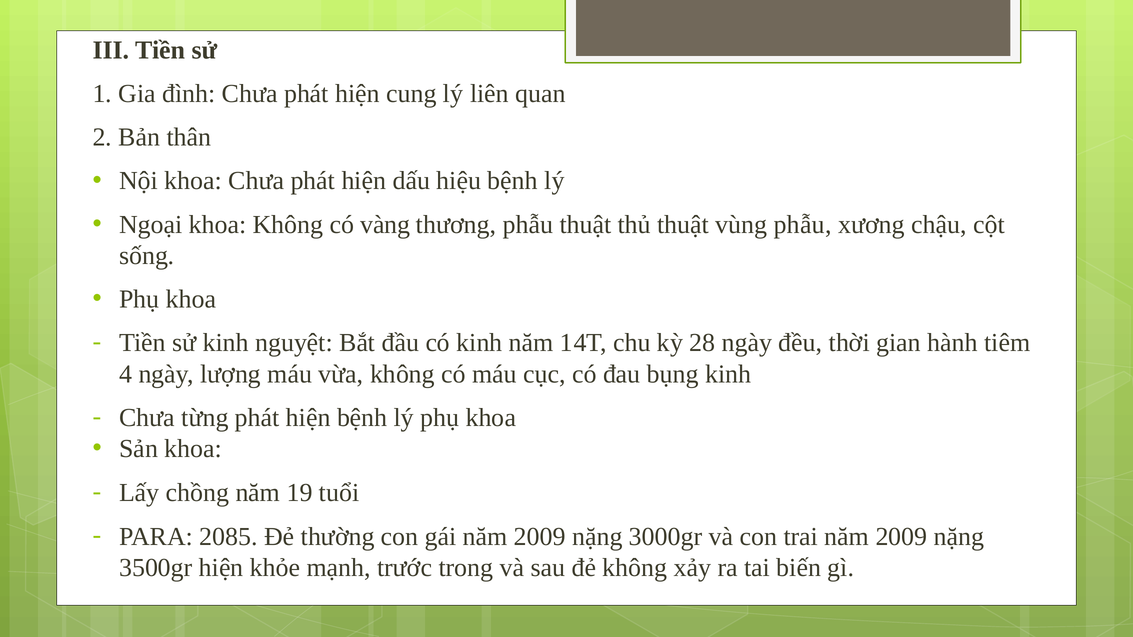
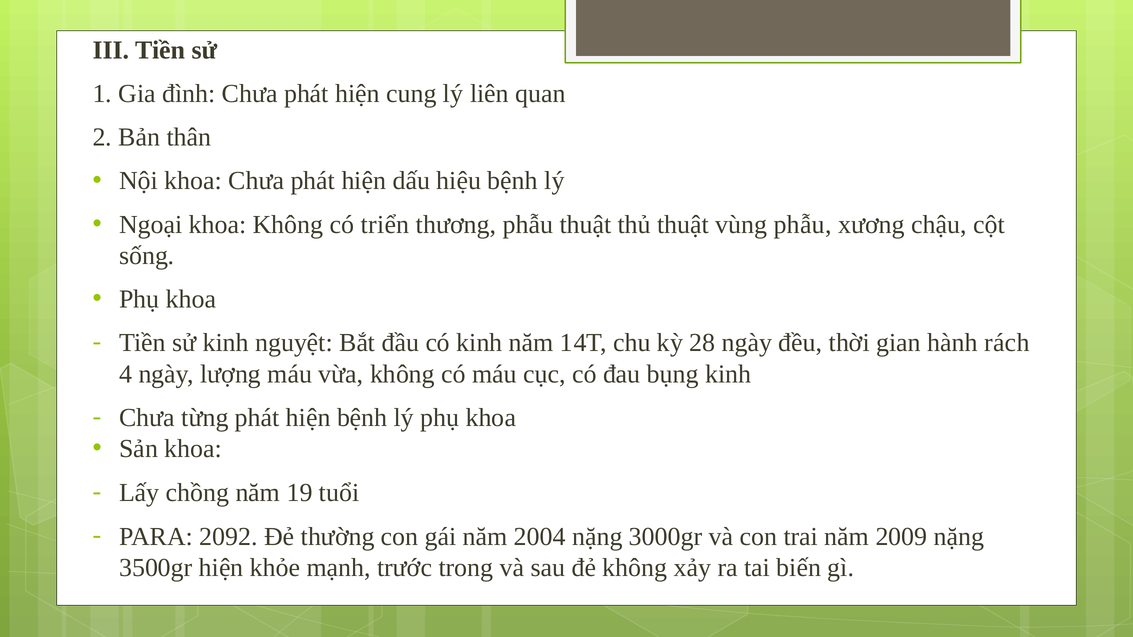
vàng: vàng -> triển (385, 225)
tiêm: tiêm -> rách (1007, 343)
2085: 2085 -> 2092 (229, 537)
gái năm 2009: 2009 -> 2004 (540, 537)
